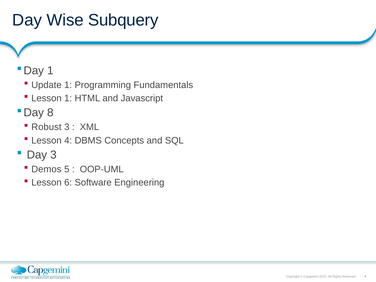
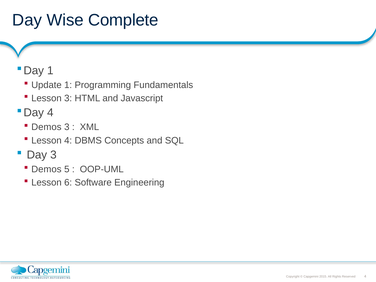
Subquery: Subquery -> Complete (123, 20)
Lesson 1: 1 -> 3 (68, 98)
8: 8 -> 4 (50, 113)
Robust: Robust -> Demos (46, 127)
